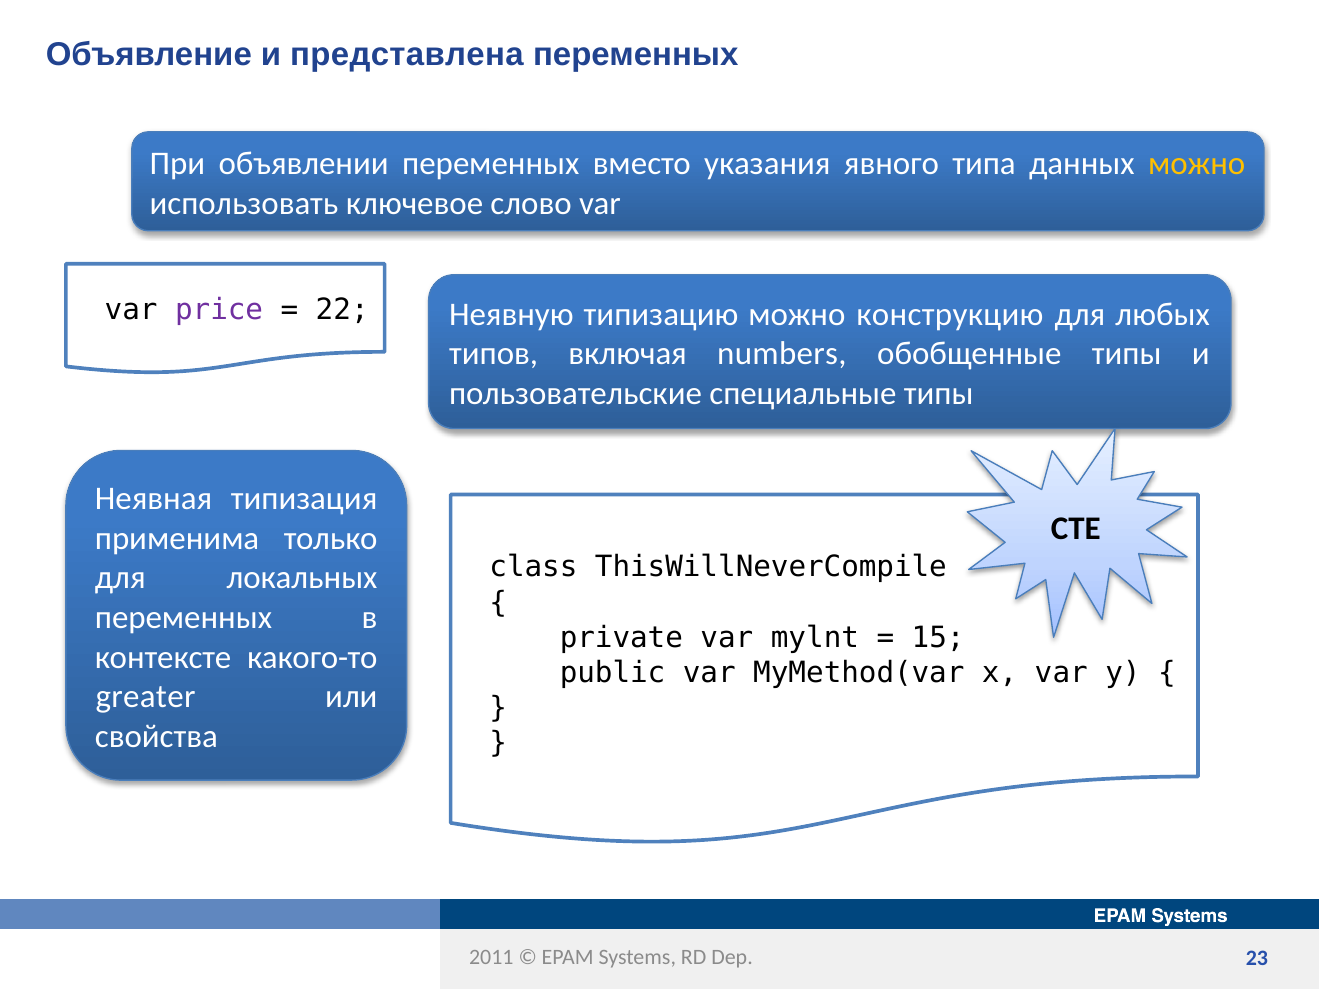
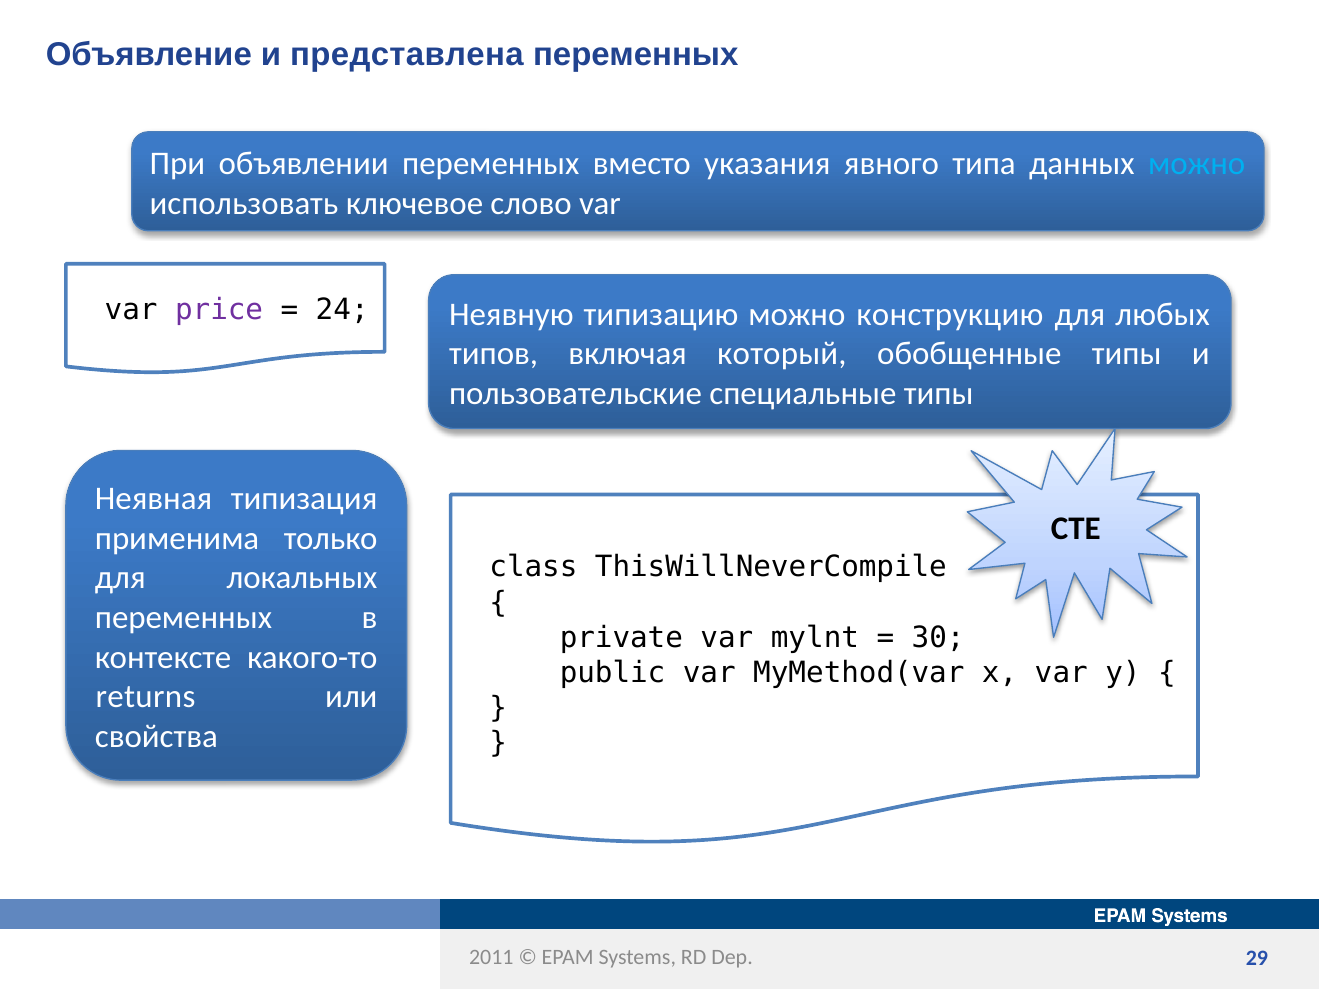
можно colour: yellow -> light blue (1197, 164)
22: 22 -> 24 (342, 310)
numbers: numbers -> который (782, 354)
15: 15 -> 30 (938, 638)
greater: greater -> returns (146, 697)
23: 23 -> 29 (1257, 958)
